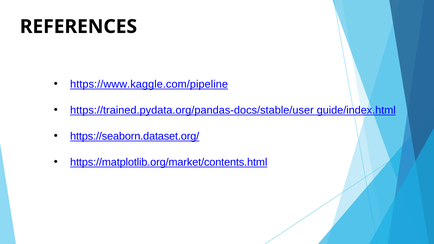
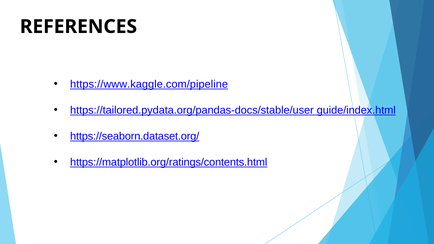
https://trained.pydata.org/pandas-docs/stable/user: https://trained.pydata.org/pandas-docs/stable/user -> https://tailored.pydata.org/pandas-docs/stable/user (192, 110)
https://matplotlib.org/market/contents.html: https://matplotlib.org/market/contents.html -> https://matplotlib.org/ratings/contents.html (169, 162)
